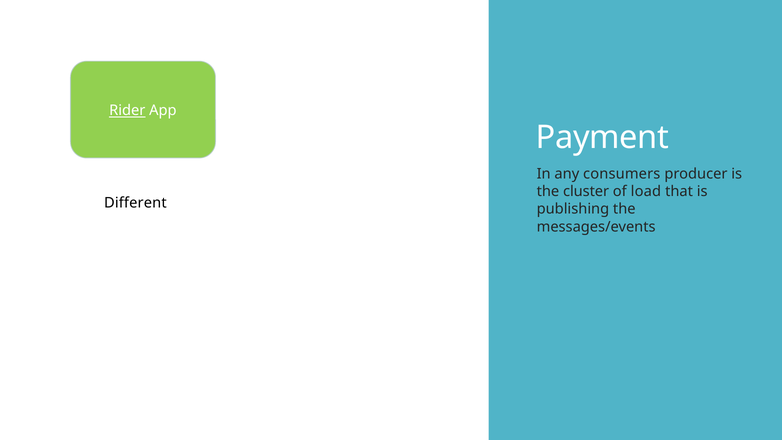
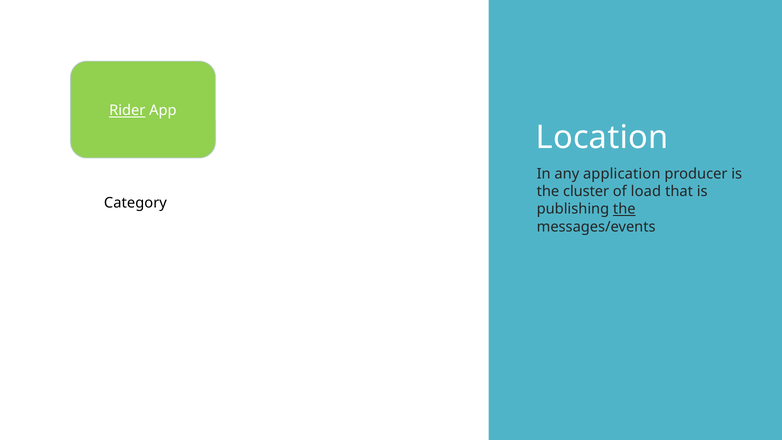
Payment: Payment -> Location (602, 138)
consumers: consumers -> application (622, 174)
Different: Different -> Category (135, 203)
the underline: none -> present (624, 209)
